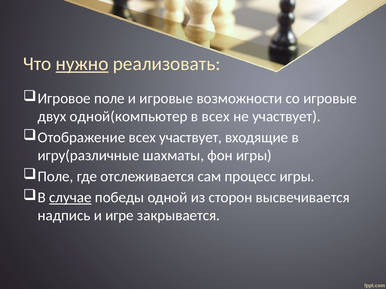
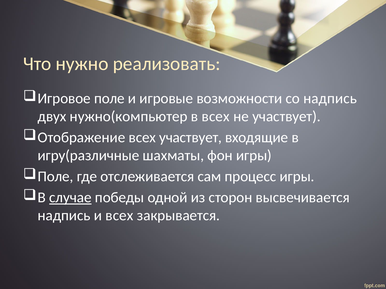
нужно underline: present -> none (82, 64)
со игровые: игровые -> надпись (330, 99)
одной(компьютер: одной(компьютер -> нужно(компьютер (129, 117)
и игре: игре -> всех (119, 216)
